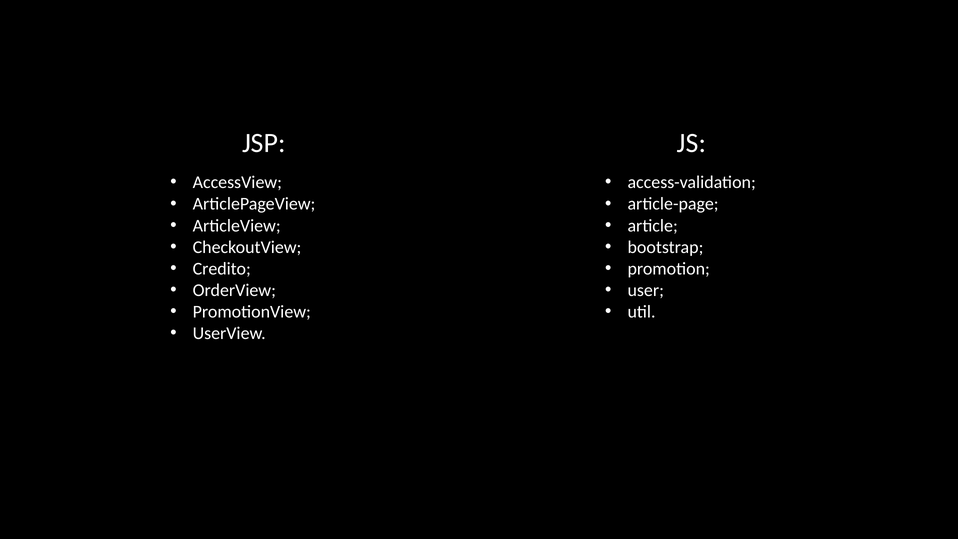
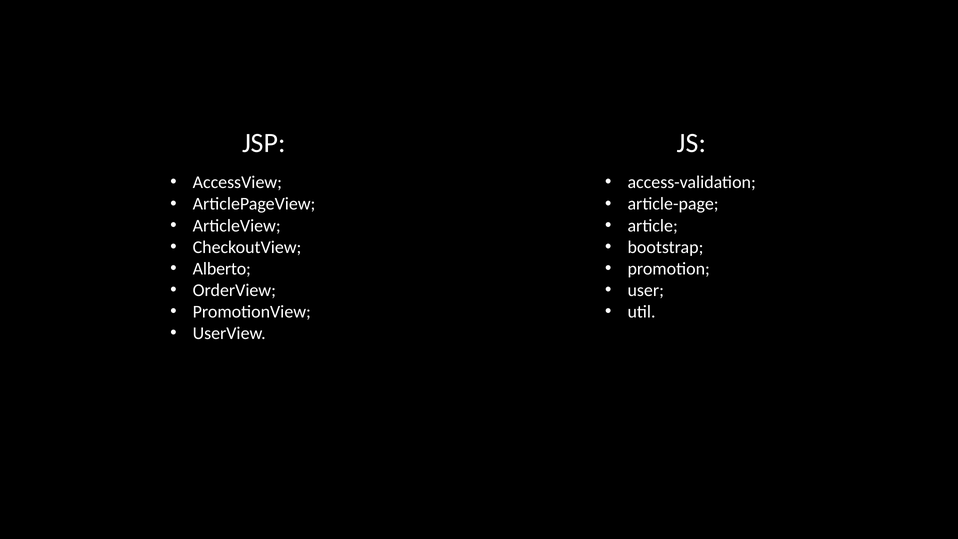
Credito: Credito -> Alberto (222, 269)
